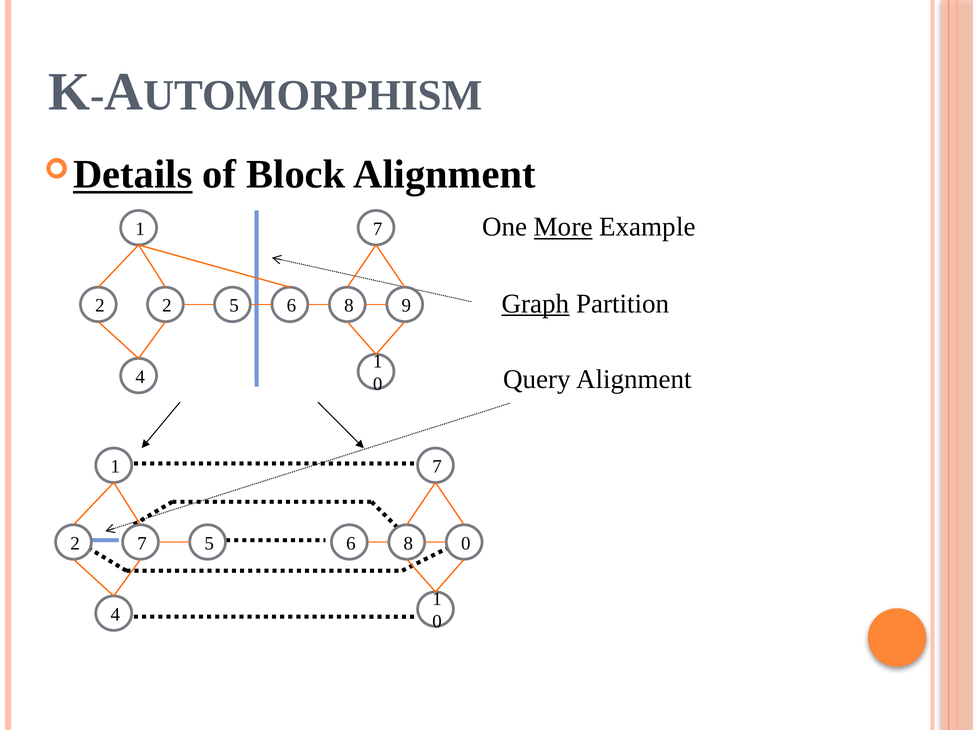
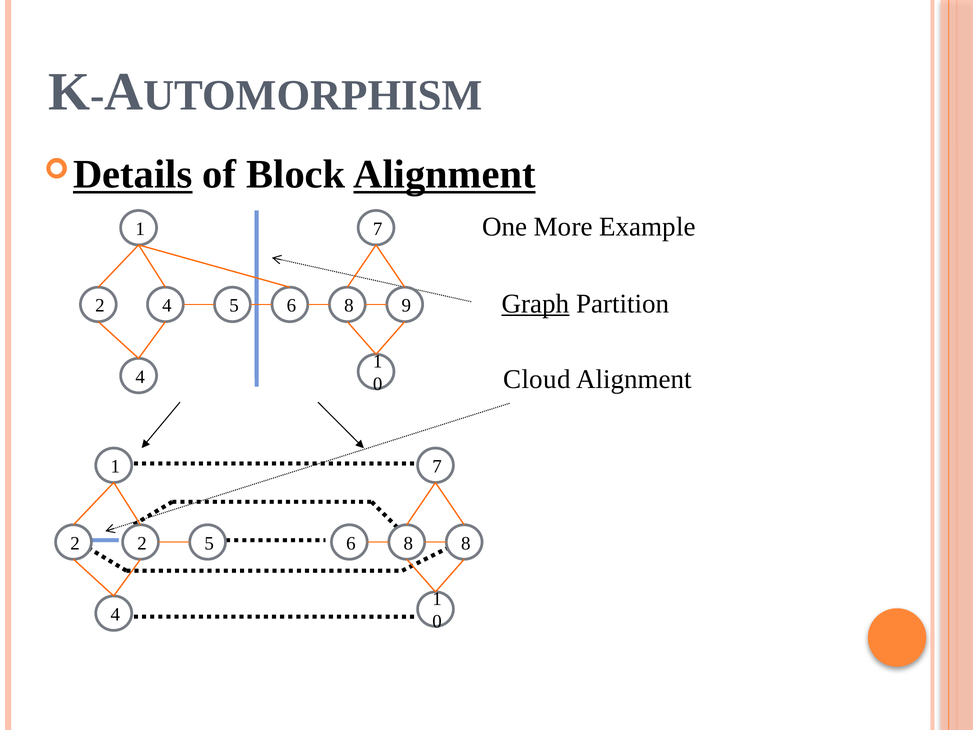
Alignment underline: none -> present (444, 175)
More underline: present -> none (563, 227)
2 2: 2 -> 4 (167, 306)
Query: Query -> Cloud (537, 379)
2 7: 7 -> 2 (142, 543)
8 0: 0 -> 8 (466, 543)
